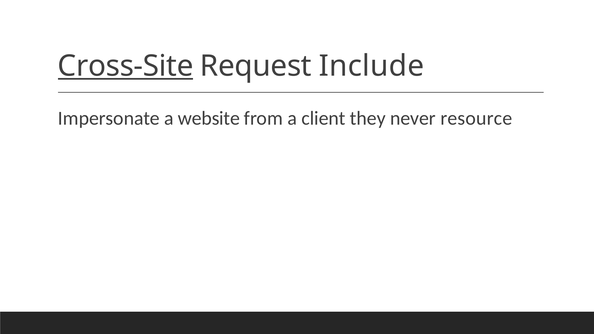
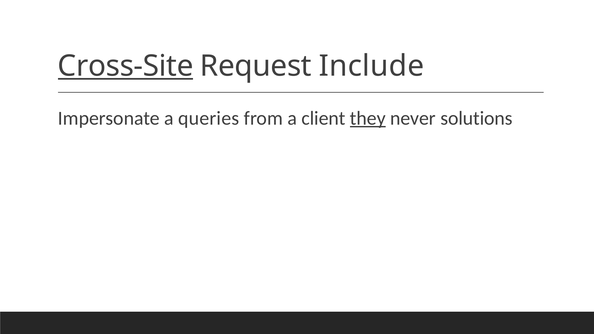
website: website -> queries (209, 118)
they underline: none -> present (368, 118)
resource: resource -> solutions (476, 118)
